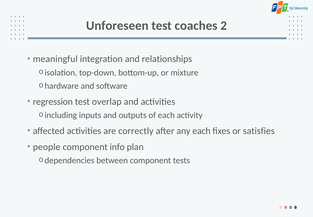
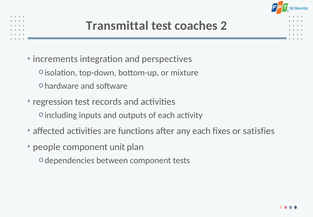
Unforeseen: Unforeseen -> Transmittal (117, 26)
meaningful: meaningful -> increments (55, 59)
relationships: relationships -> perspectives (167, 59)
overlap: overlap -> records (107, 101)
correctly: correctly -> functions (136, 131)
info: info -> unit (117, 147)
